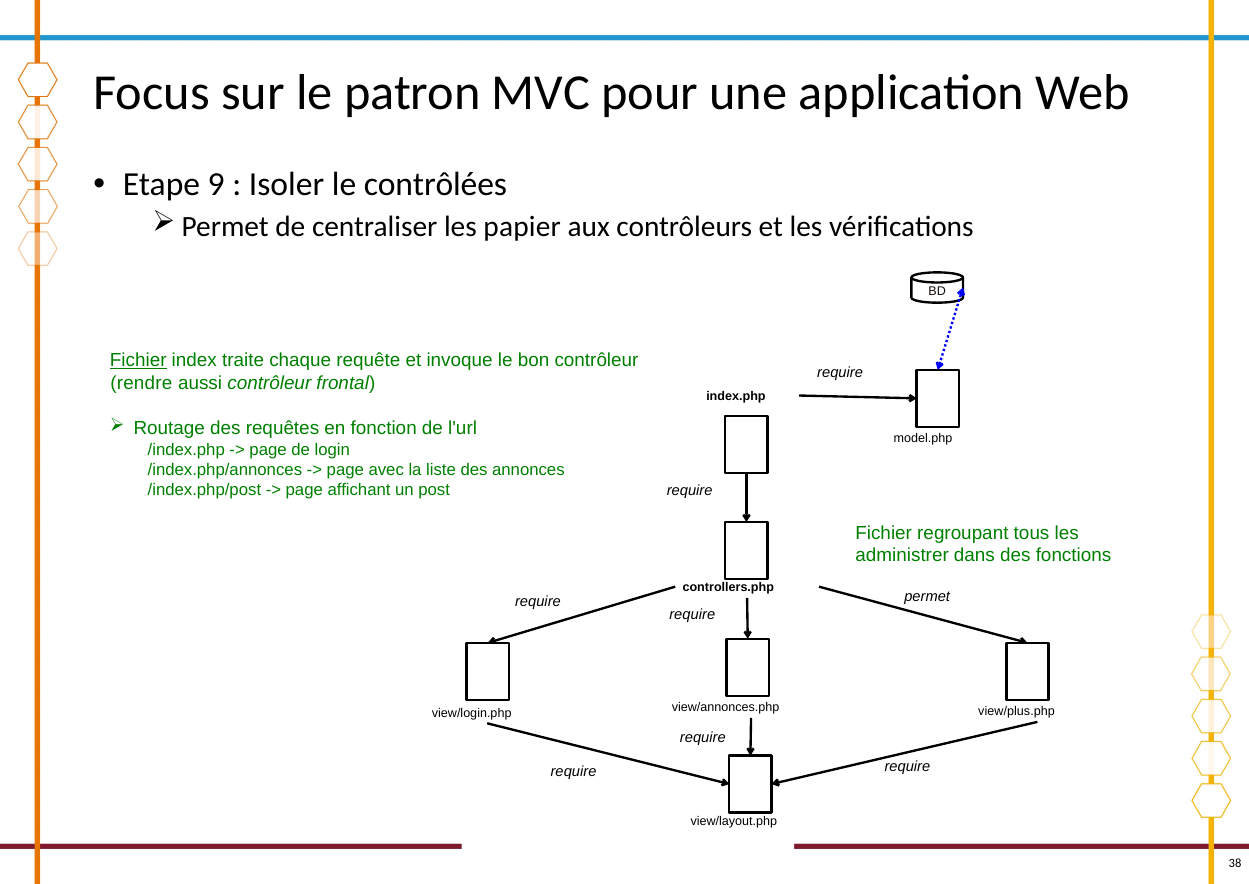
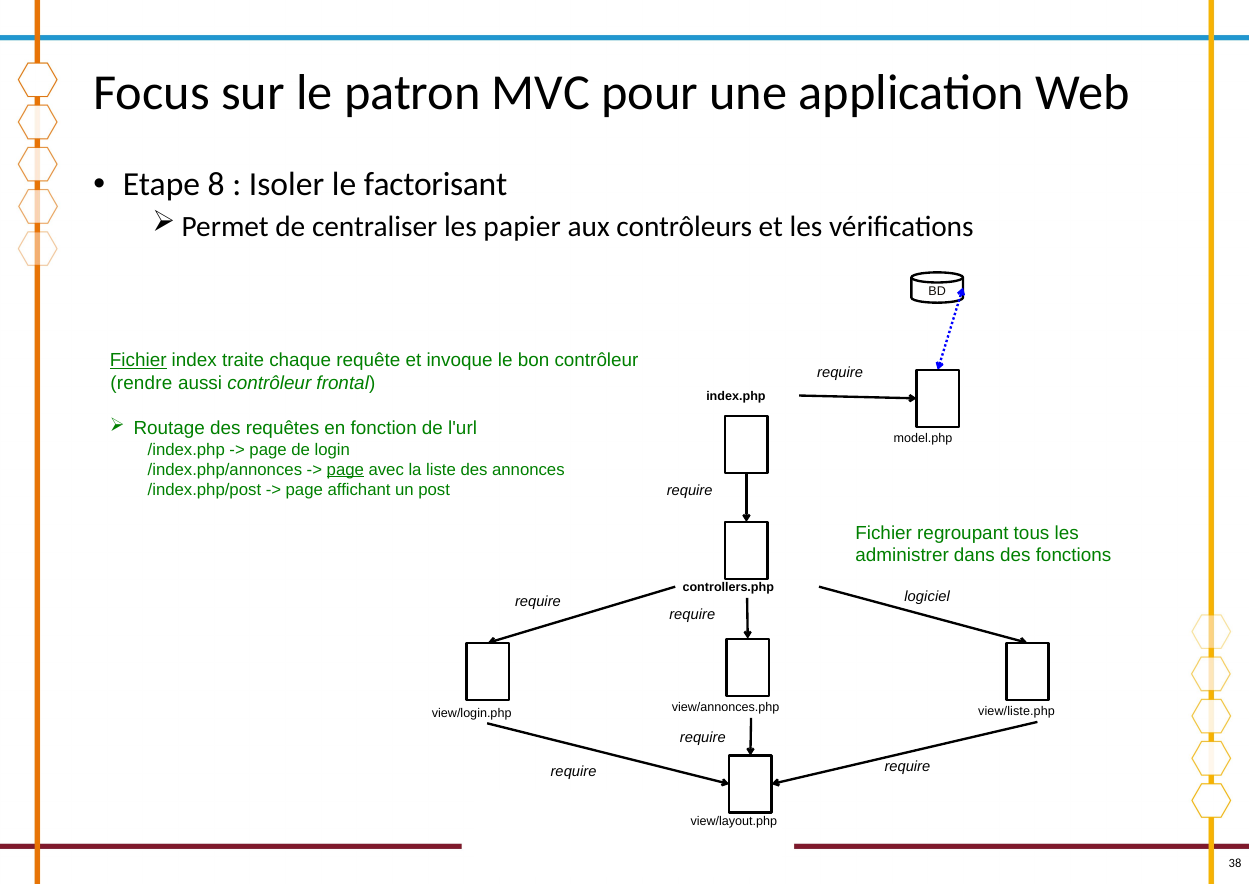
9: 9 -> 8 (216, 184)
contrôlées: contrôlées -> factorisant (436, 184)
page underline: none -> present (345, 469)
permet: permet -> logiciel (927, 596)
view/plus.php: view/plus.php -> view/liste.php (1017, 711)
